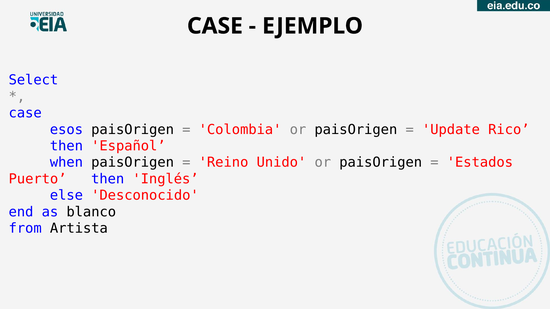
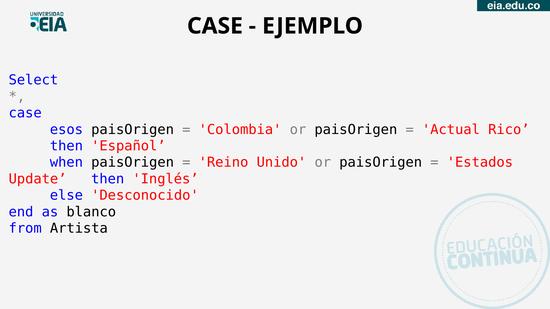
Update: Update -> Actual (451, 130)
Puerto: Puerto -> Update (38, 179)
